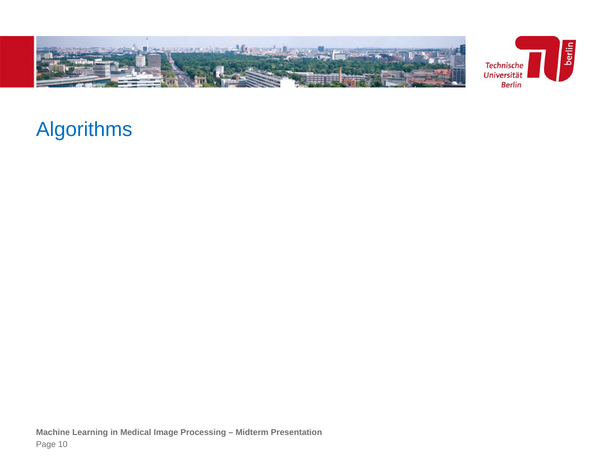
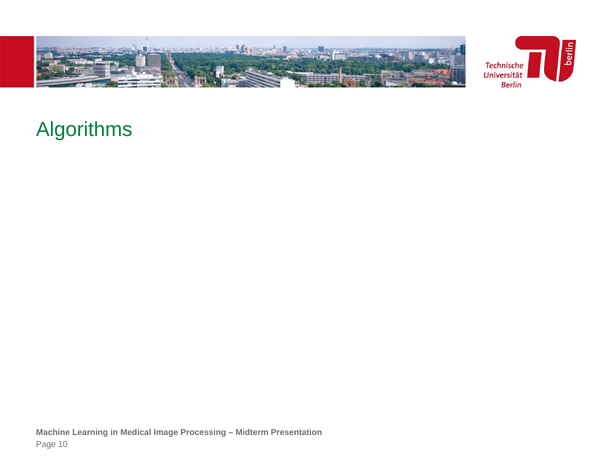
Algorithms colour: blue -> green (84, 130)
